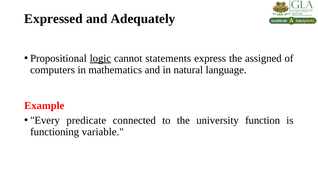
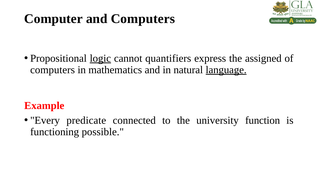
Expressed: Expressed -> Computer (53, 19)
and Adequately: Adequately -> Computers (143, 19)
statements: statements -> quantifiers (168, 58)
language underline: none -> present (226, 70)
variable: variable -> possible (103, 132)
